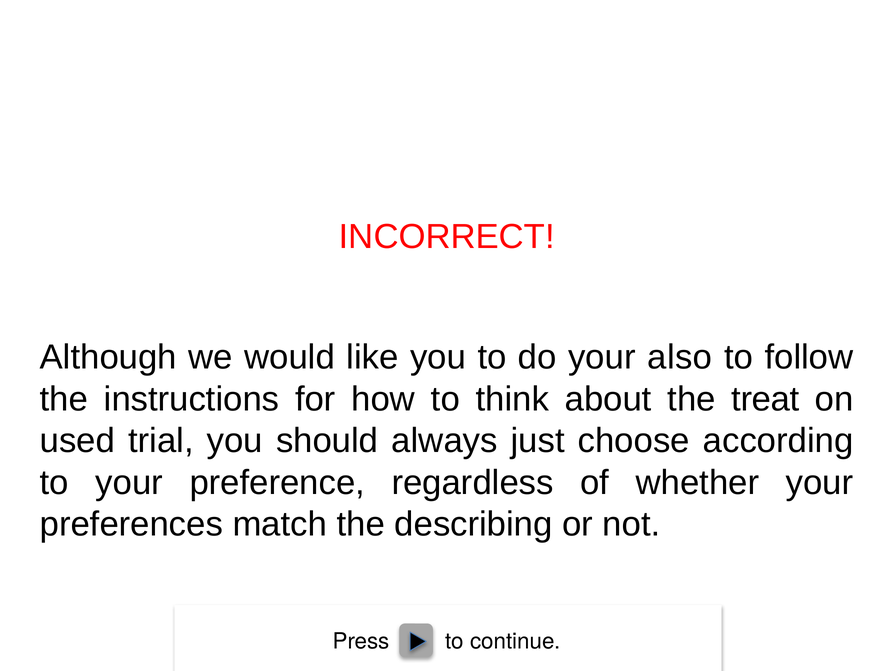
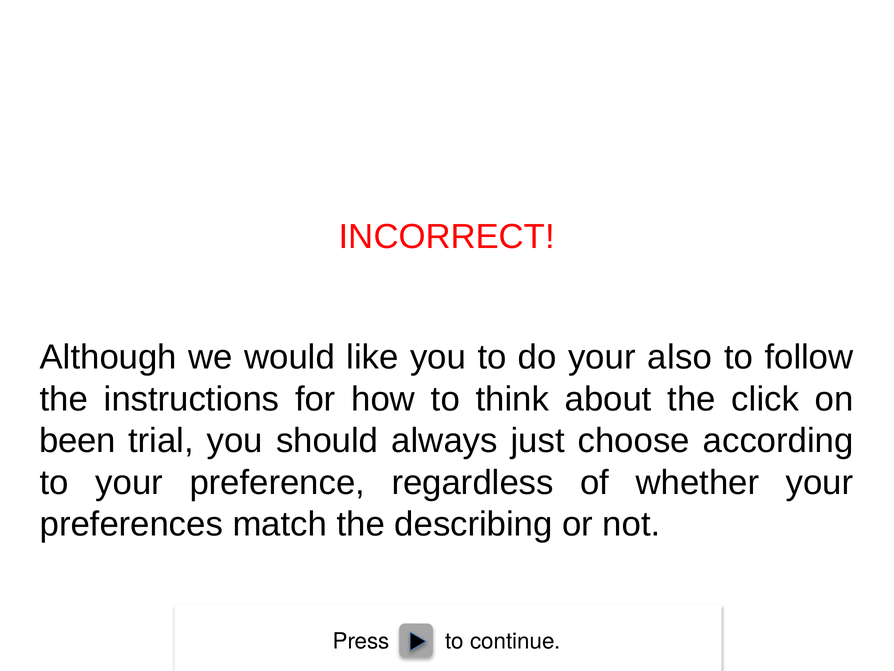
treat: treat -> click (765, 399)
used: used -> been (78, 441)
